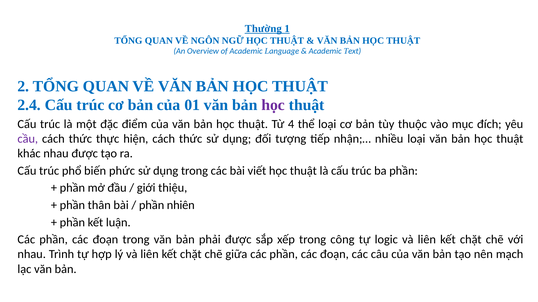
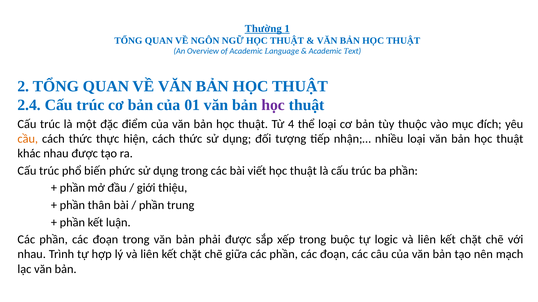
cầu colour: purple -> orange (28, 139)
nhiên: nhiên -> trung (181, 206)
công: công -> buộc (343, 240)
